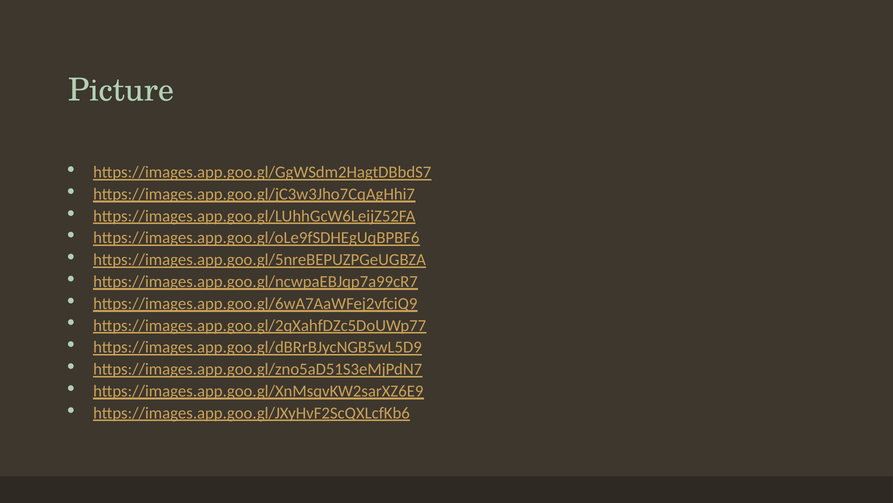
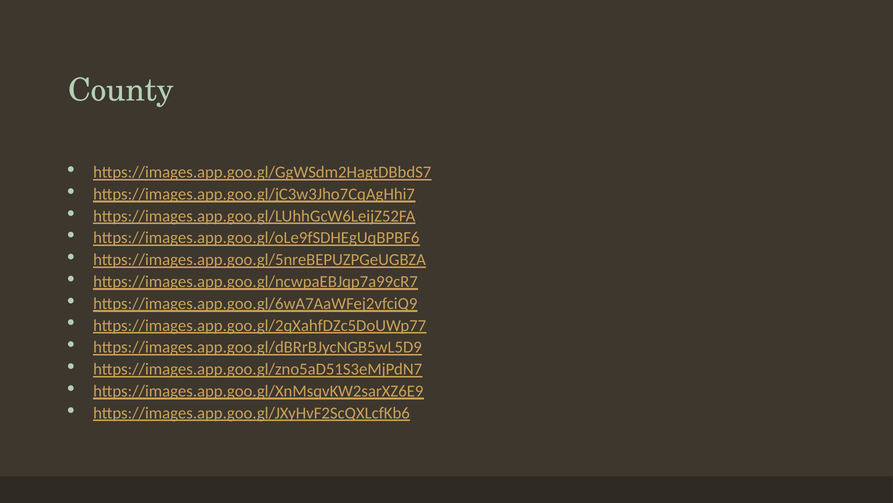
Picture: Picture -> County (121, 90)
